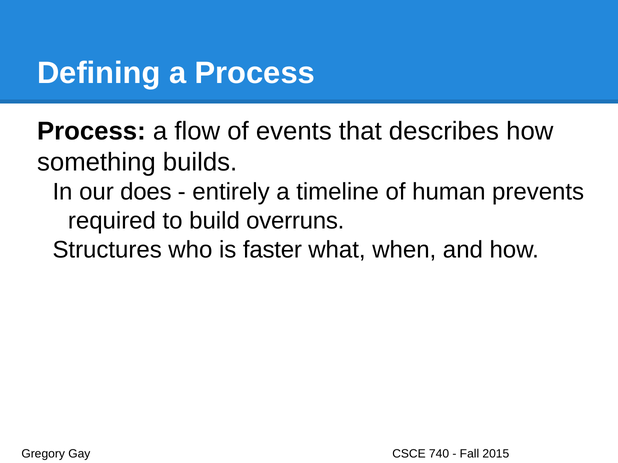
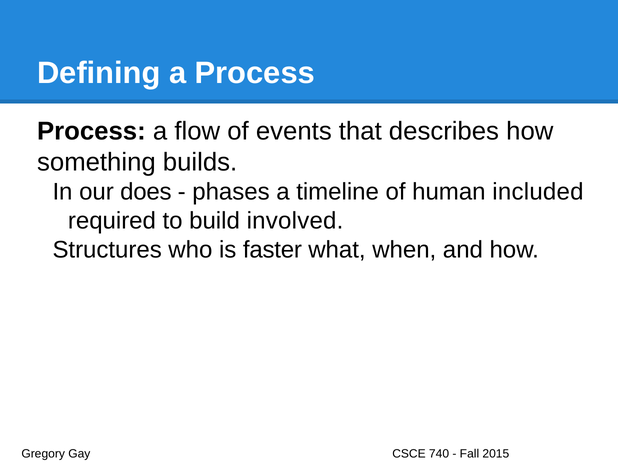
entirely: entirely -> phases (231, 192)
prevents: prevents -> included (538, 192)
overruns: overruns -> involved (295, 221)
